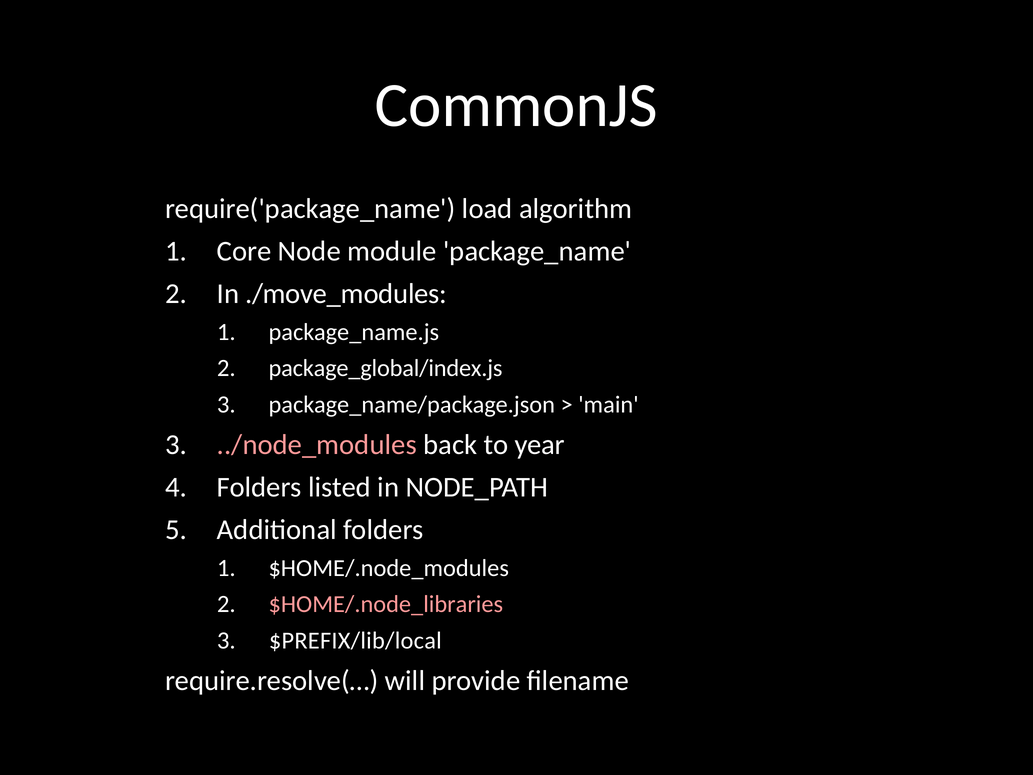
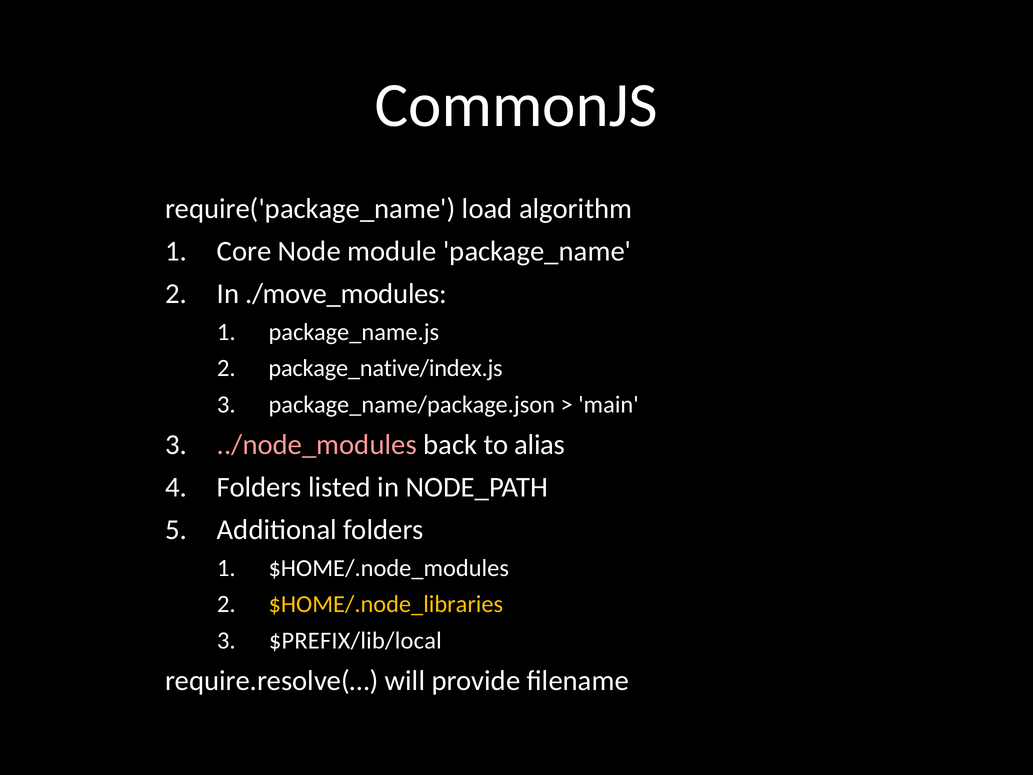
package_global/index.js: package_global/index.js -> package_native/index.js (386, 368)
year: year -> alias (540, 445)
$HOME/.node_libraries colour: pink -> yellow (386, 604)
